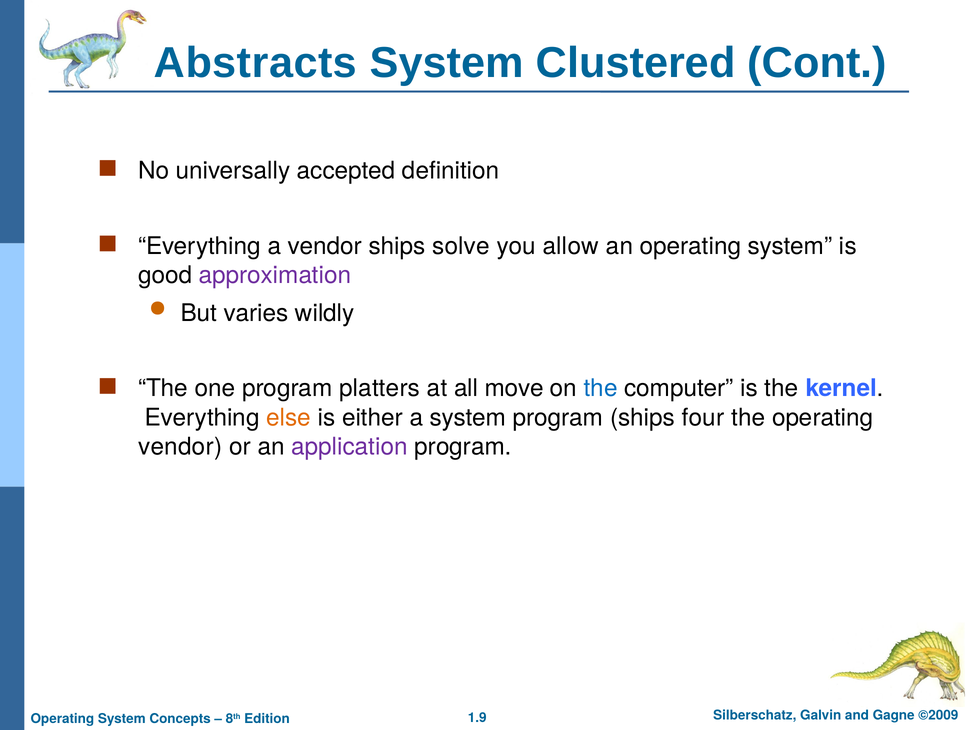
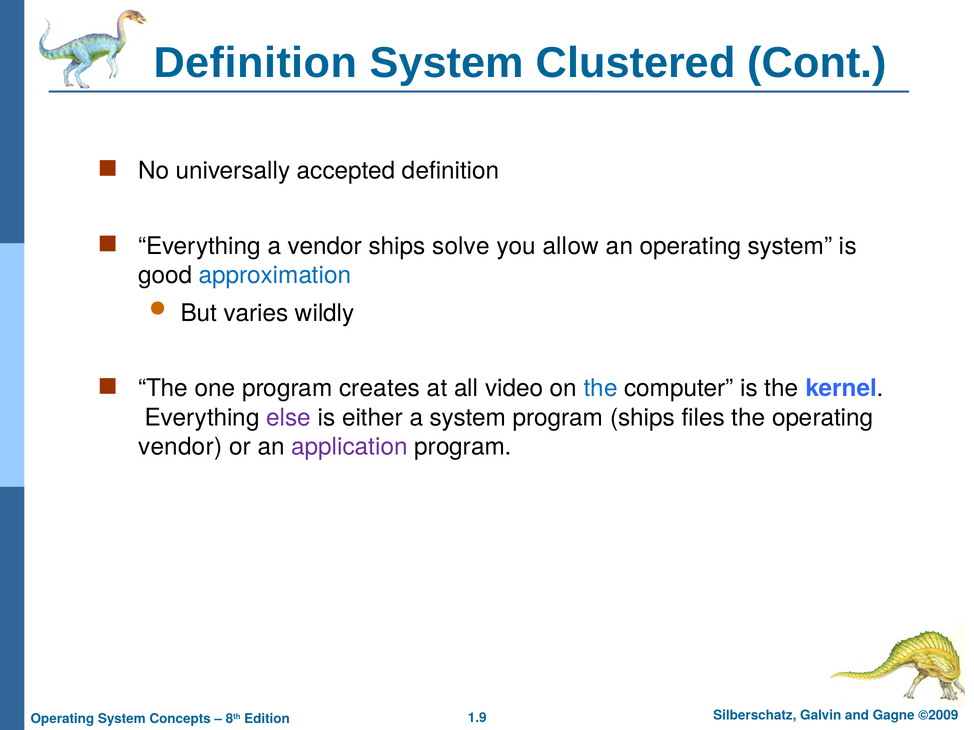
Abstracts: Abstracts -> Definition (255, 63)
approximation colour: purple -> blue (275, 276)
platters: platters -> creates (380, 389)
move: move -> video (514, 389)
else colour: orange -> purple (289, 418)
four: four -> files (703, 418)
